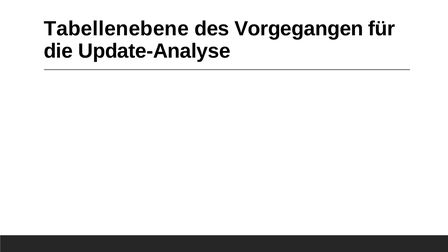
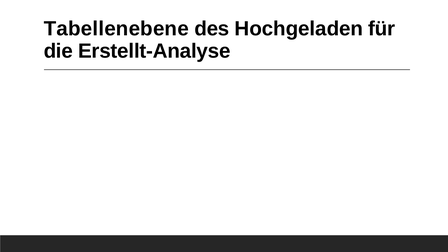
Vorgegangen: Vorgegangen -> Hochgeladen (299, 29)
Update-Analyse: Update-Analyse -> Erstellt-Analyse (154, 51)
